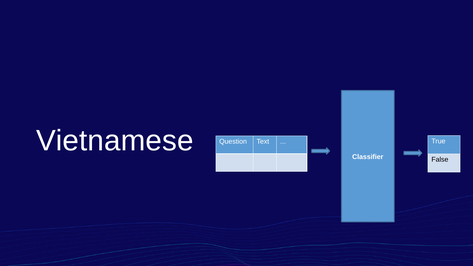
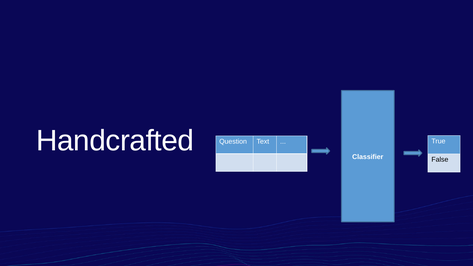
Vietnamese: Vietnamese -> Handcrafted (115, 141)
